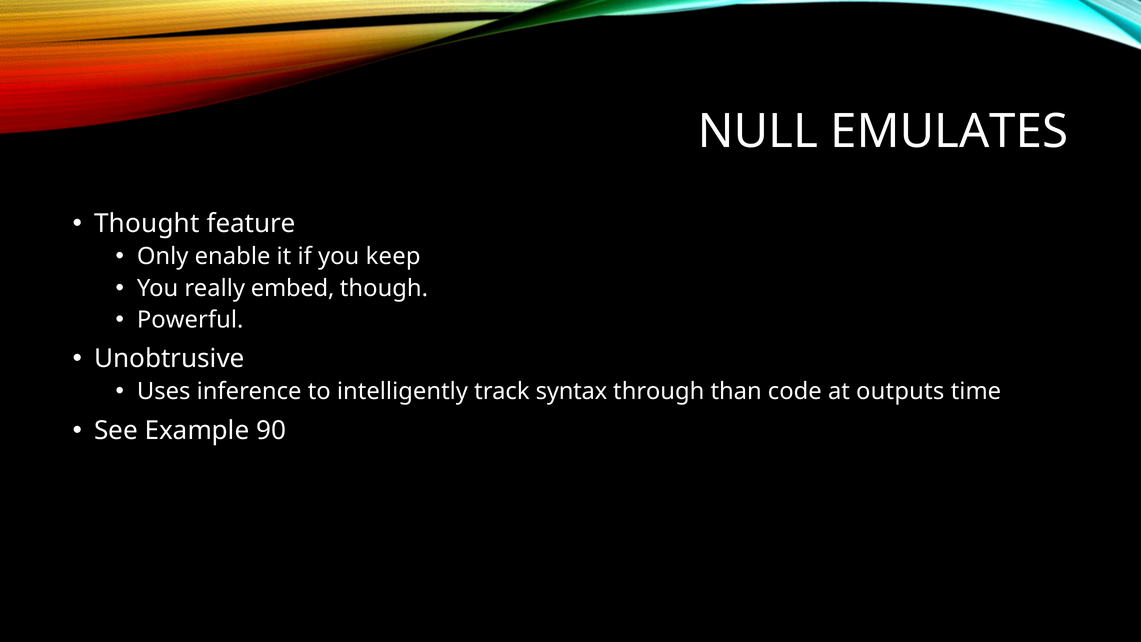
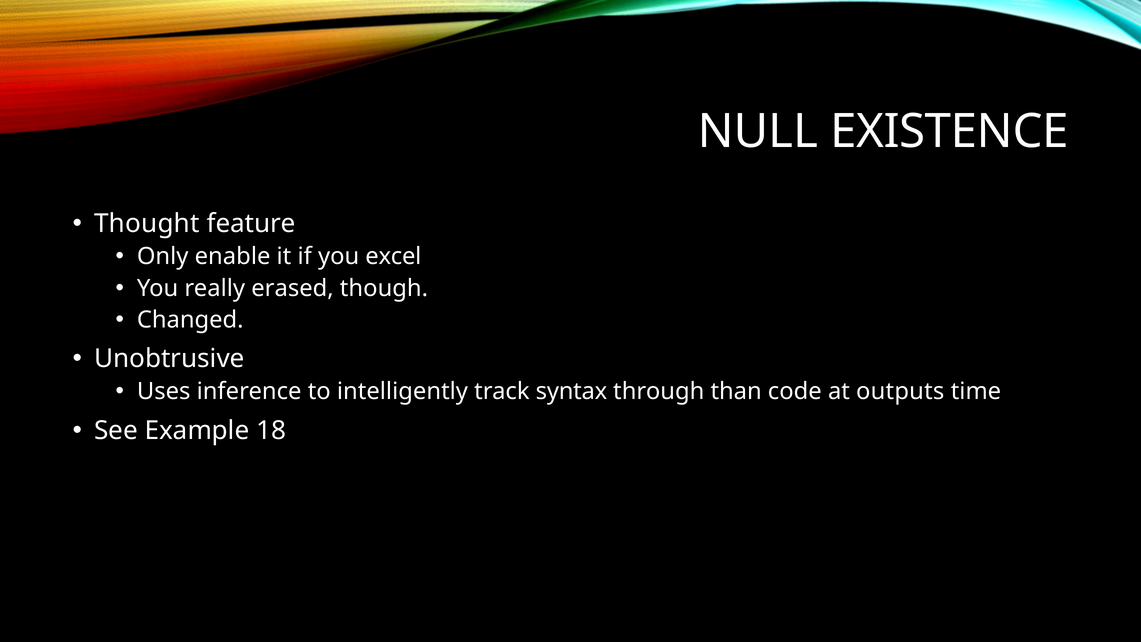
EMULATES: EMULATES -> EXISTENCE (949, 132)
keep: keep -> excel (393, 257)
embed: embed -> erased (293, 288)
Powerful: Powerful -> Changed (190, 320)
90: 90 -> 18 (271, 430)
